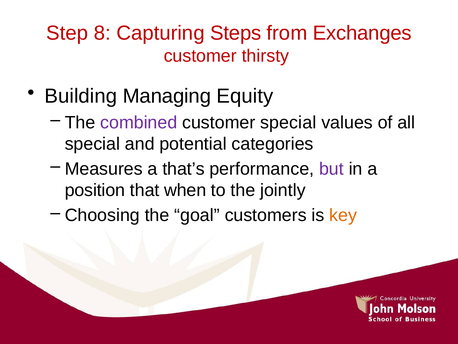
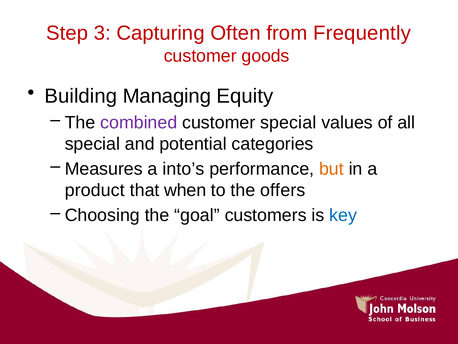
8: 8 -> 3 (102, 33)
Steps: Steps -> Often (236, 33)
Exchanges: Exchanges -> Frequently (362, 33)
thirsty: thirsty -> goods (266, 56)
that’s: that’s -> into’s (183, 169)
but colour: purple -> orange (331, 169)
position: position -> product (95, 190)
jointly: jointly -> offers (283, 190)
key colour: orange -> blue (343, 215)
